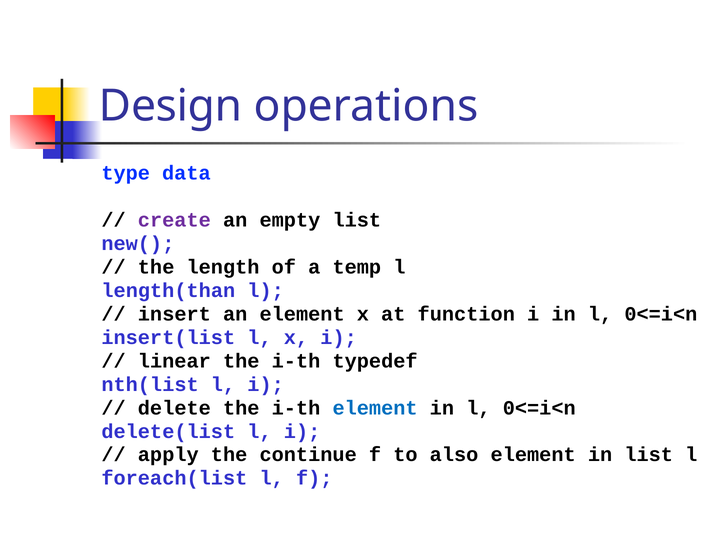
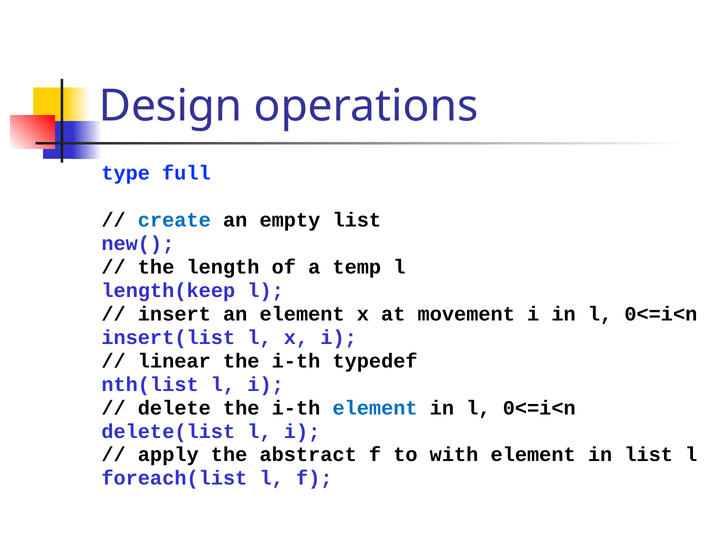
data: data -> full (186, 173)
create colour: purple -> blue (174, 220)
length(than: length(than -> length(keep (168, 290)
function: function -> movement (466, 314)
continue: continue -> abstract (308, 455)
also: also -> with (454, 455)
